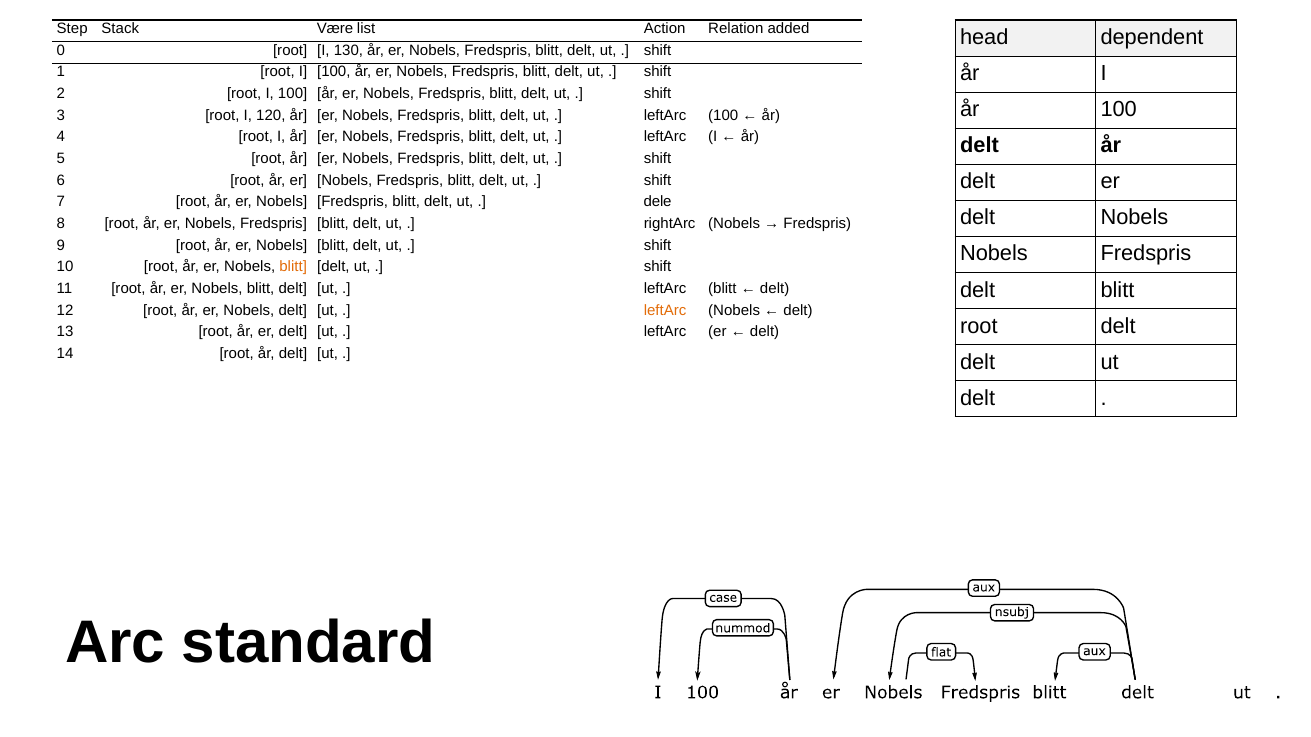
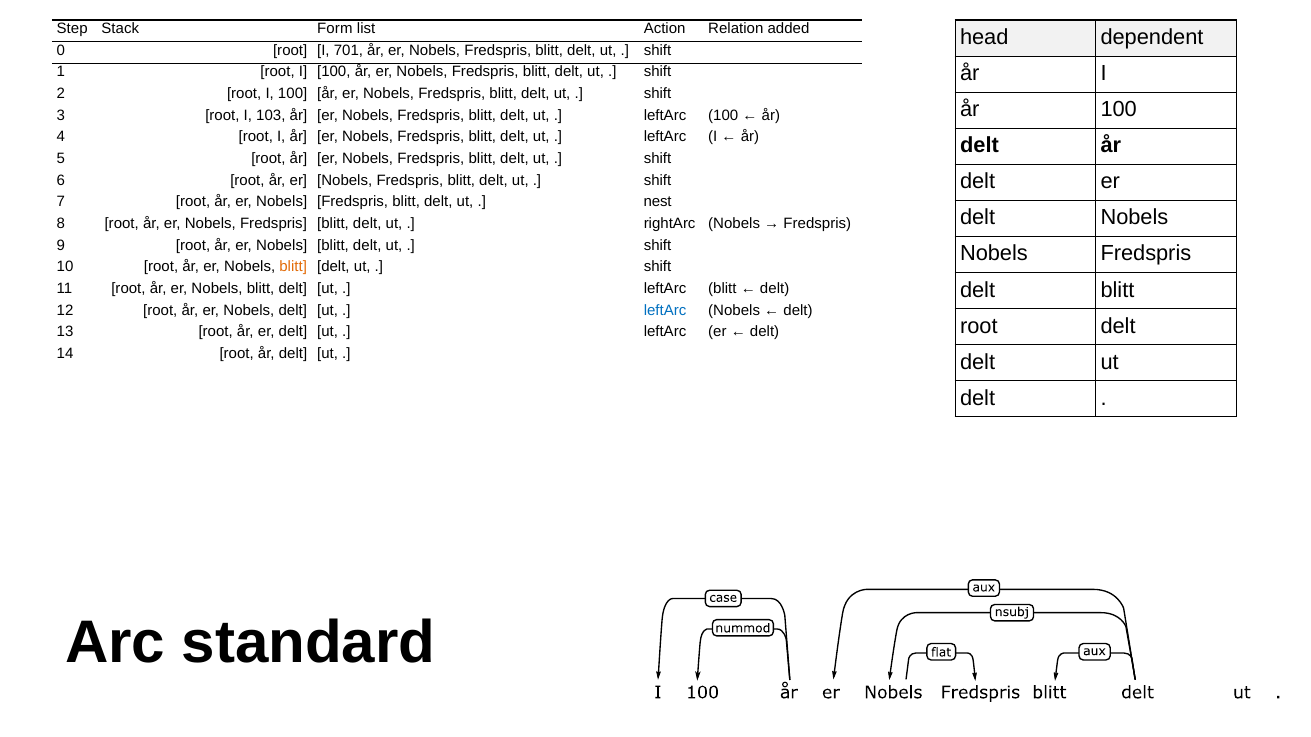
Være: Være -> Form (335, 29)
130: 130 -> 701 (348, 50)
120: 120 -> 103 (271, 115)
dele: dele -> nest (658, 202)
leftArc colour: orange -> blue (665, 311)
